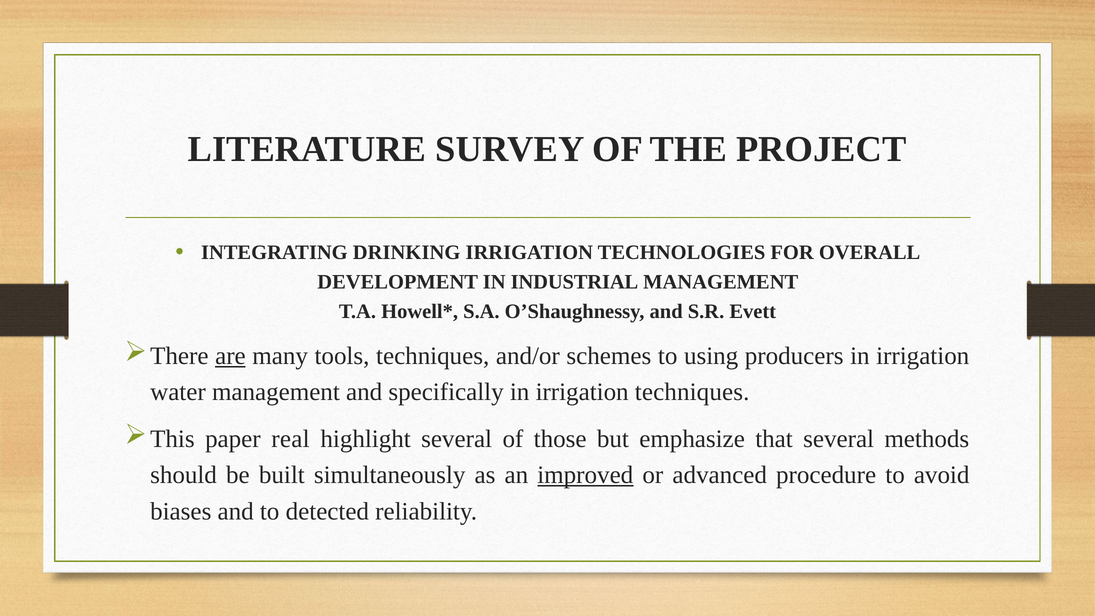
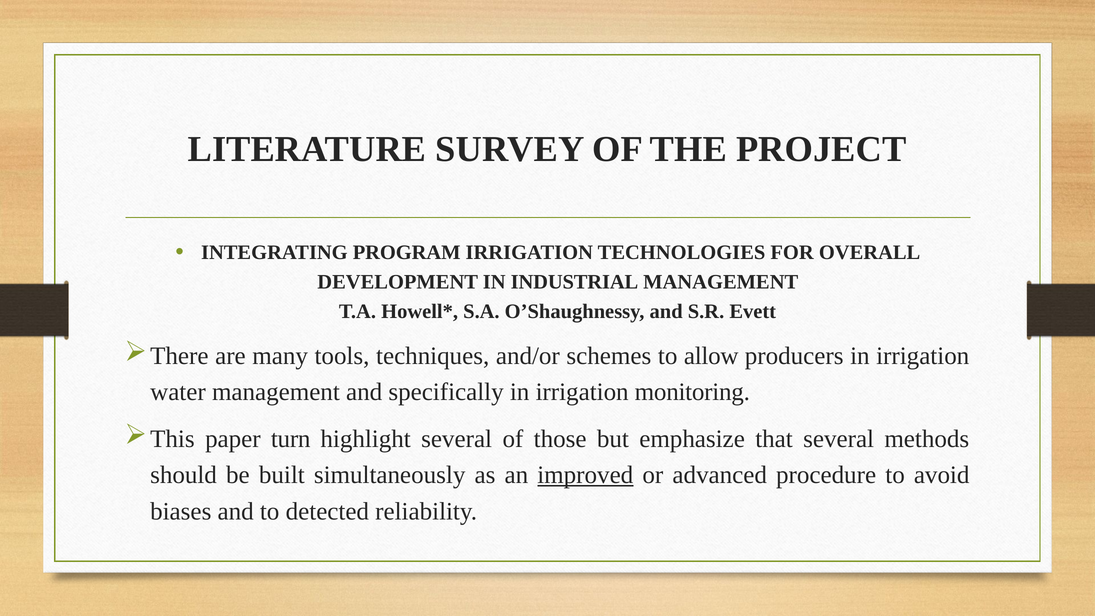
DRINKING: DRINKING -> PROGRAM (407, 252)
are underline: present -> none (230, 356)
using: using -> allow (711, 356)
irrigation techniques: techniques -> monitoring (692, 392)
real: real -> turn (291, 439)
